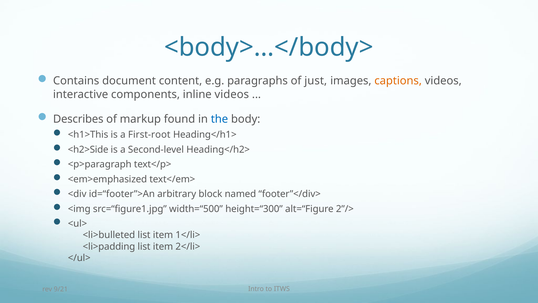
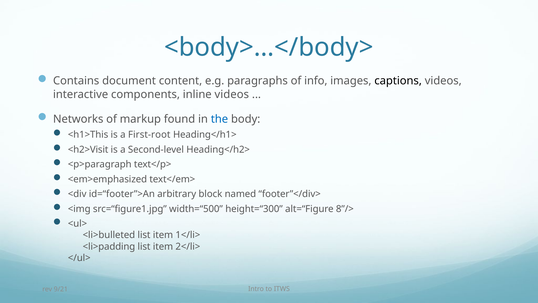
just: just -> info (316, 81)
captions colour: orange -> black (398, 81)
Describes: Describes -> Networks (78, 119)
<h2>Side: <h2>Side -> <h2>Visit (88, 149)
2”/>: 2”/> -> 8”/> (345, 209)
